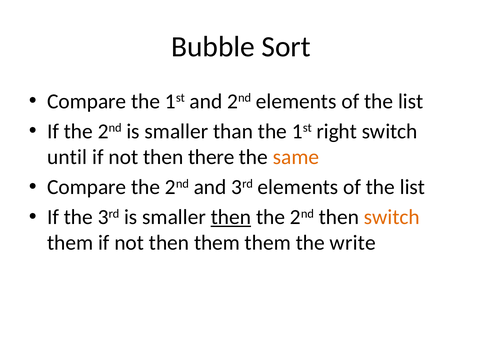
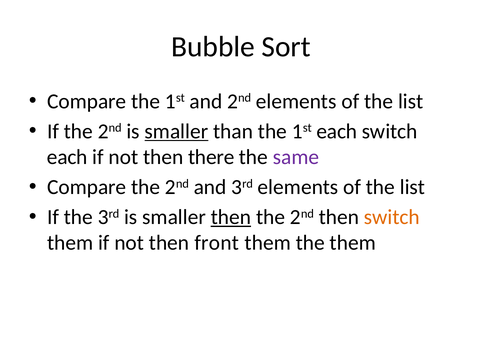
smaller underline: none -> present (176, 131)
1st right: right -> each (337, 131)
until: until -> each (67, 157)
same colour: orange -> purple (296, 157)
then them: them -> front (217, 243)
the write: write -> them (353, 243)
